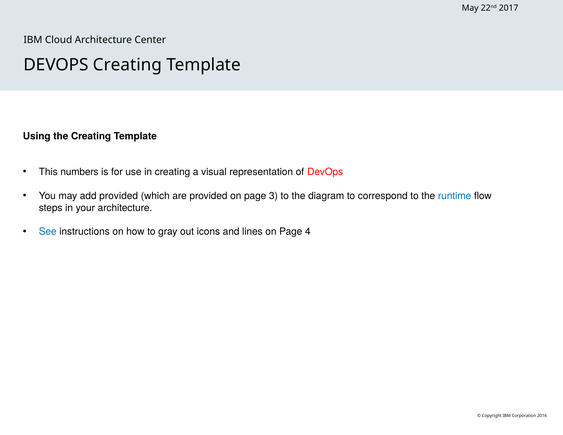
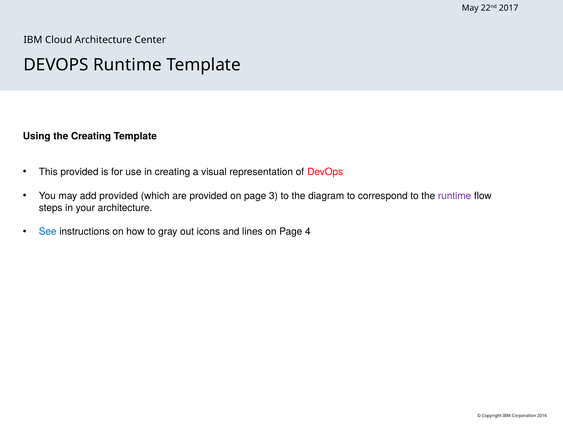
DEVOPS Creating: Creating -> Runtime (127, 65)
This numbers: numbers -> provided (79, 172)
runtime colour: blue -> purple (455, 196)
